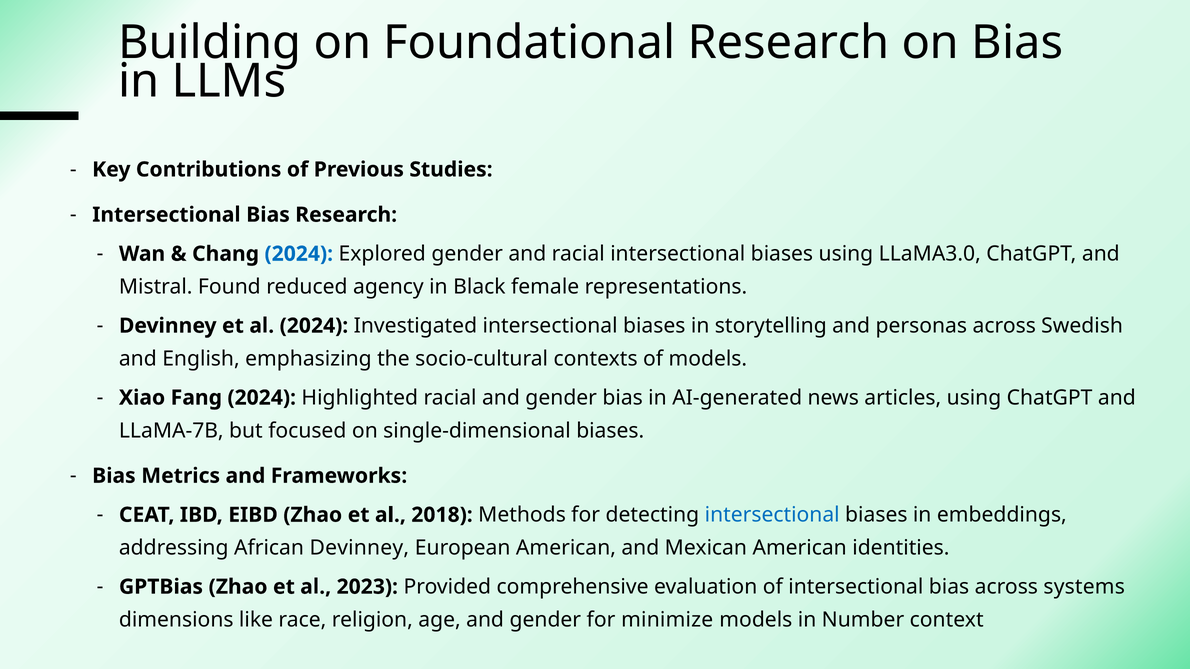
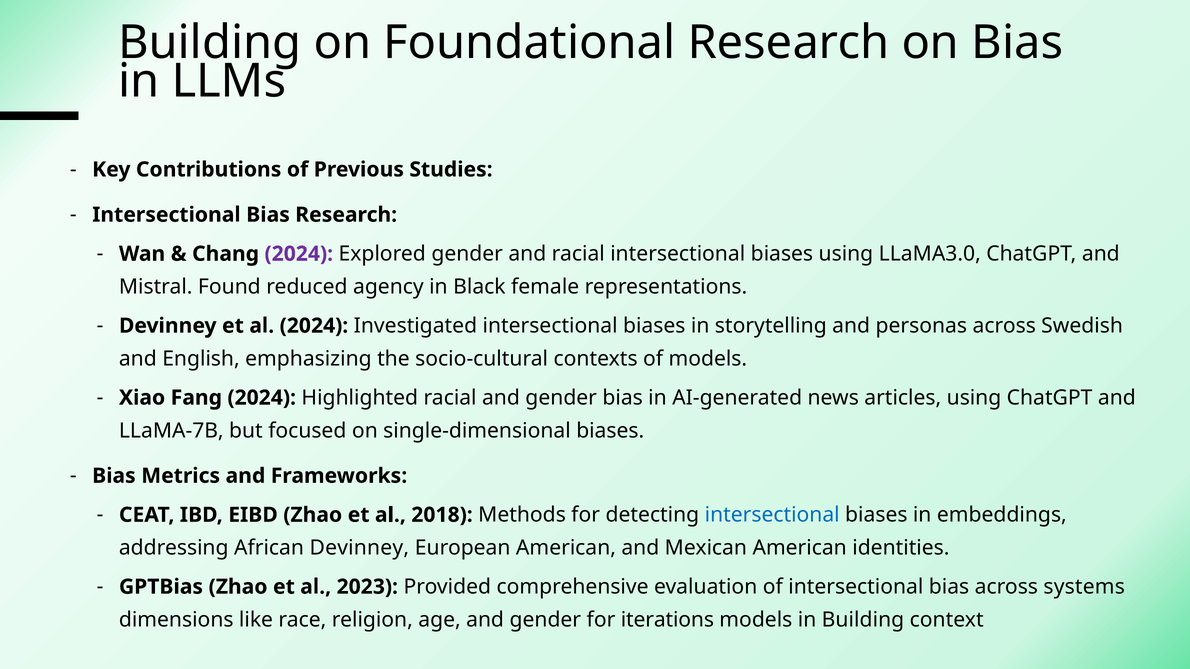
2024 colour: blue -> purple (299, 254)
minimize: minimize -> iterations (667, 620)
in Number: Number -> Building (863, 620)
